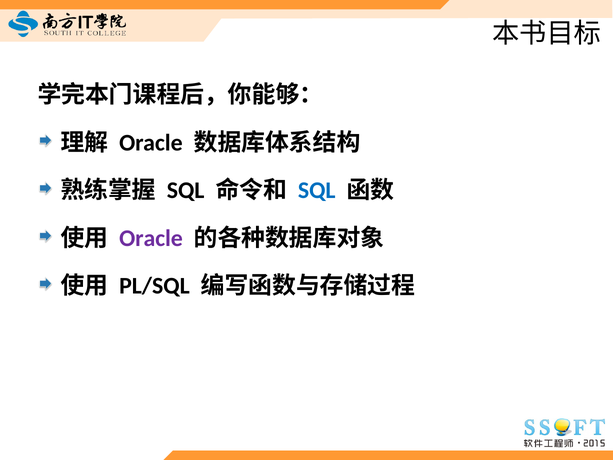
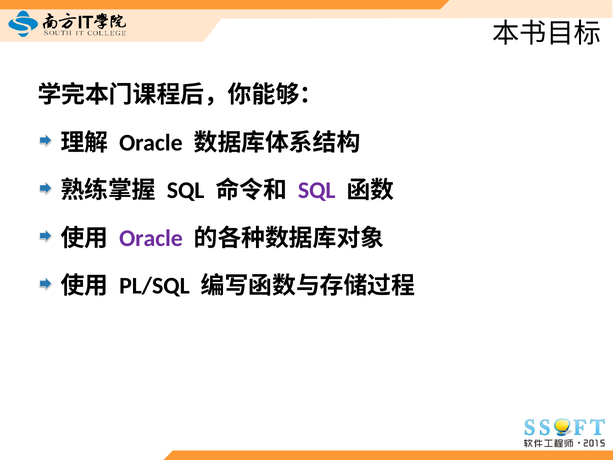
SQL colour: blue -> purple (317, 190)
